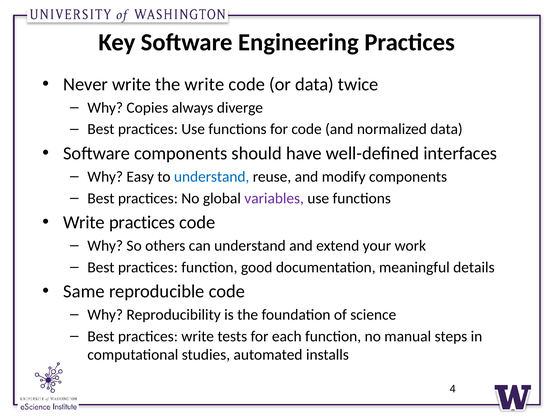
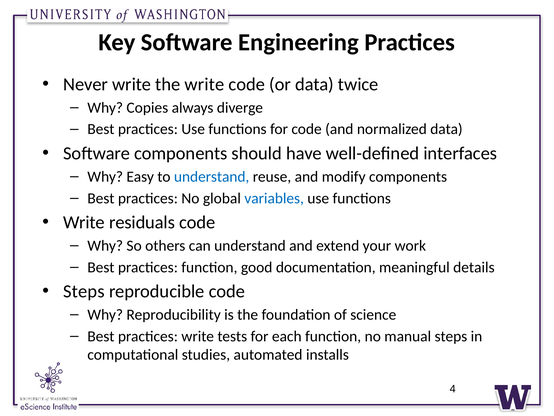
variables colour: purple -> blue (274, 198)
Write practices: practices -> residuals (142, 222)
Same: Same -> Steps (84, 291)
